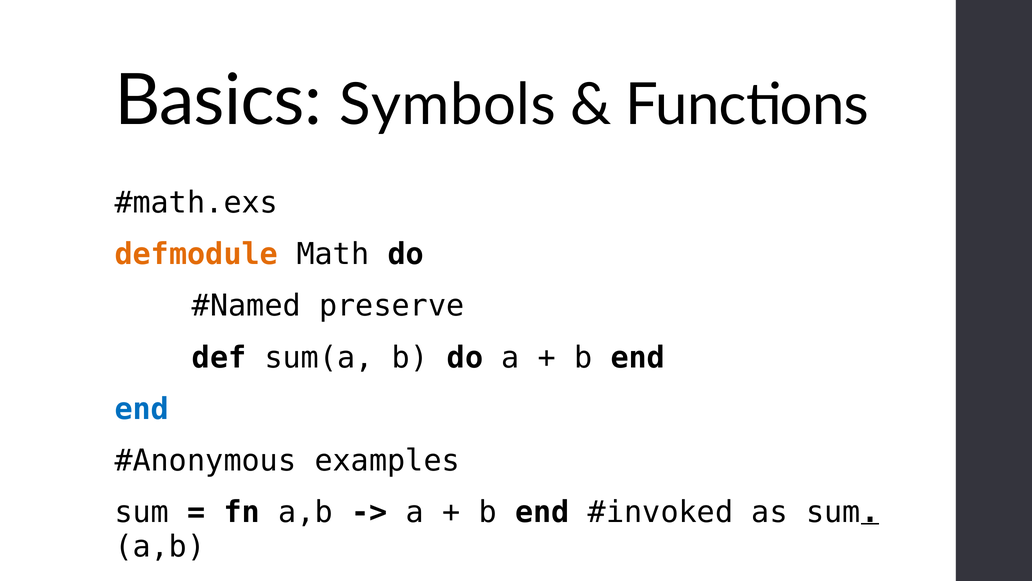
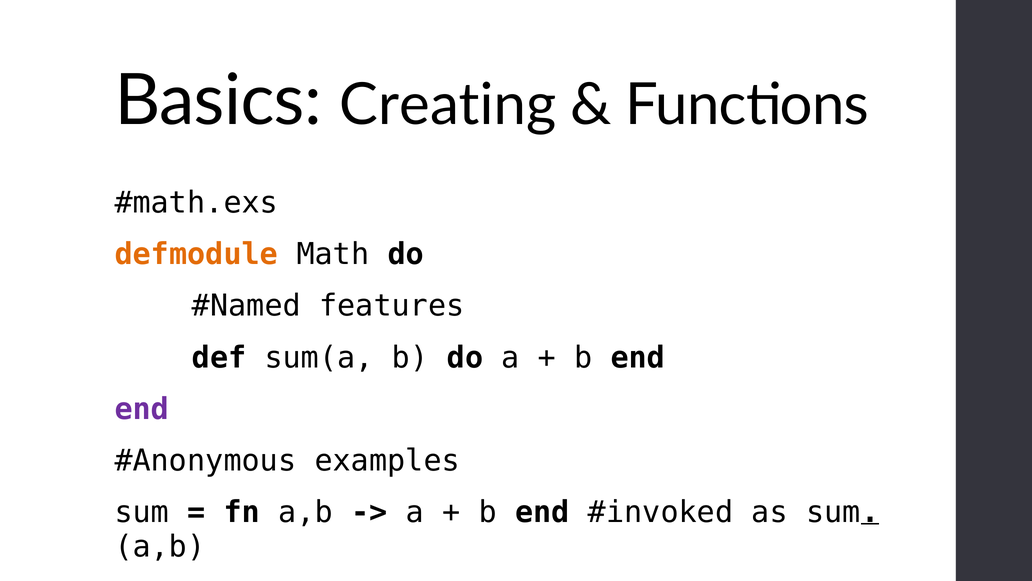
Symbols: Symbols -> Creating (448, 105)
preserve: preserve -> features (392, 306)
end colour: blue -> purple (142, 409)
